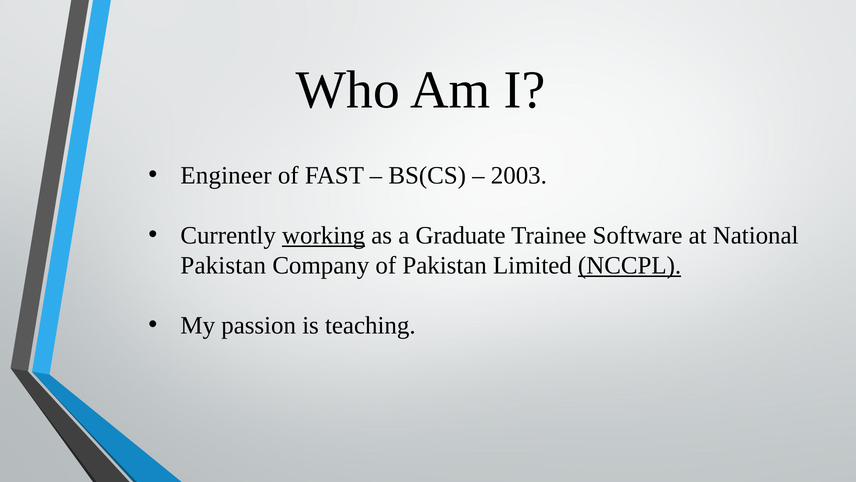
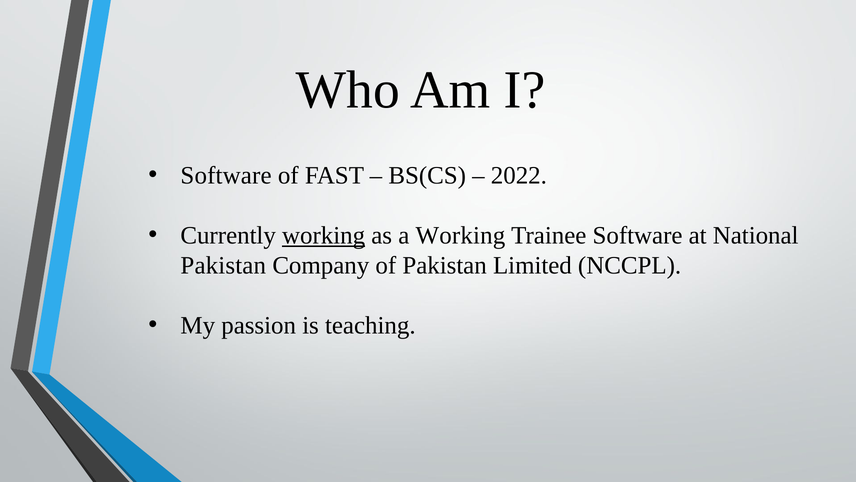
Engineer: Engineer -> Software (226, 175)
2003: 2003 -> 2022 (519, 175)
a Graduate: Graduate -> Working (460, 235)
NCCPL underline: present -> none (630, 265)
